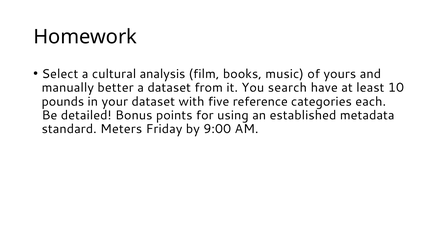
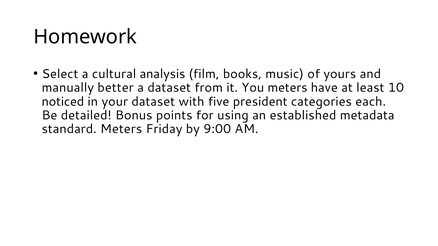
You search: search -> meters (288, 88)
pounds: pounds -> noticed (63, 102)
reference: reference -> president (260, 102)
